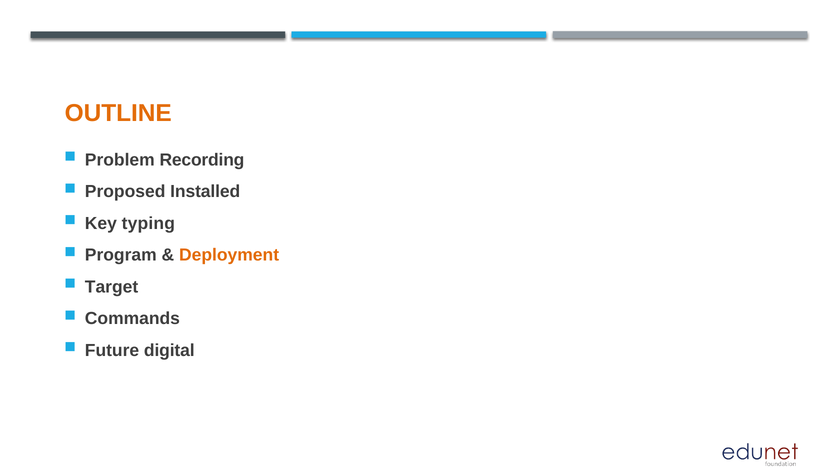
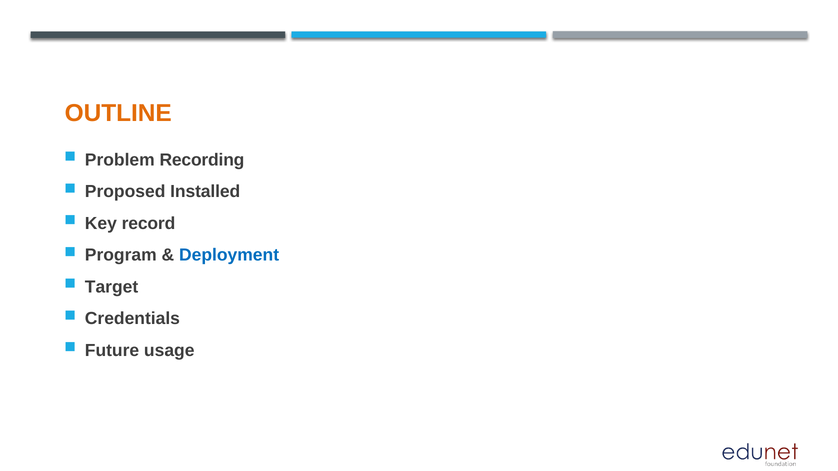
typing: typing -> record (149, 224)
Deployment colour: orange -> blue (229, 255)
Commands: Commands -> Credentials (132, 319)
digital: digital -> usage (169, 351)
